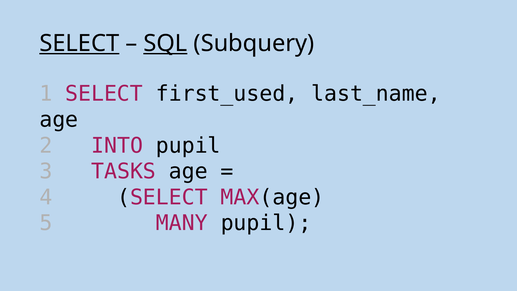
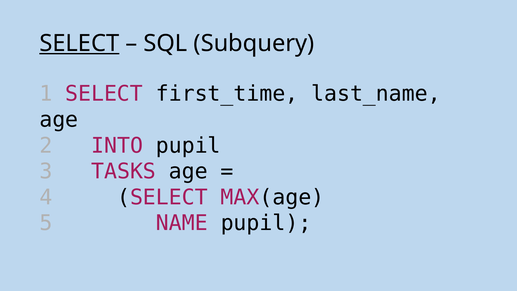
SQL underline: present -> none (165, 43)
first_used: first_used -> first_time (227, 94)
MANY: MANY -> NAME (182, 223)
